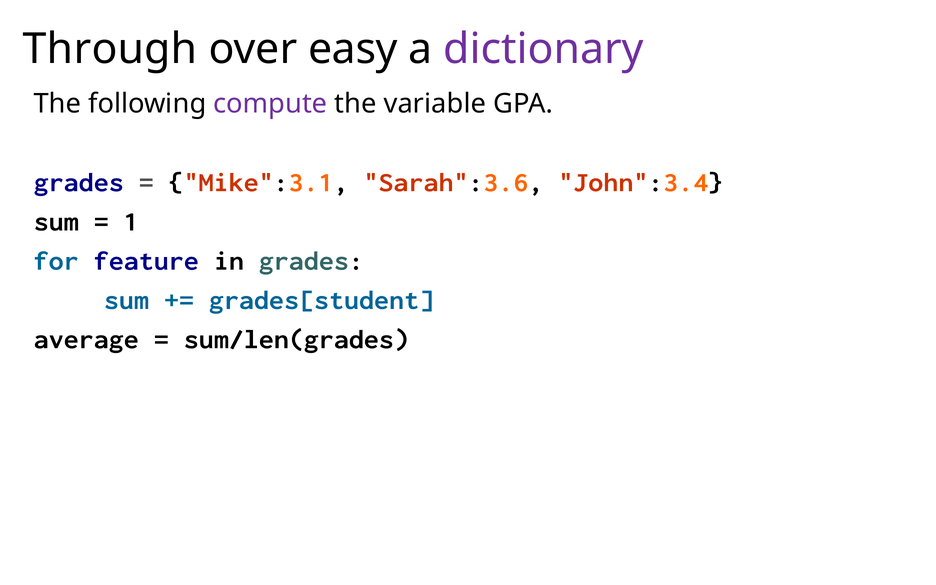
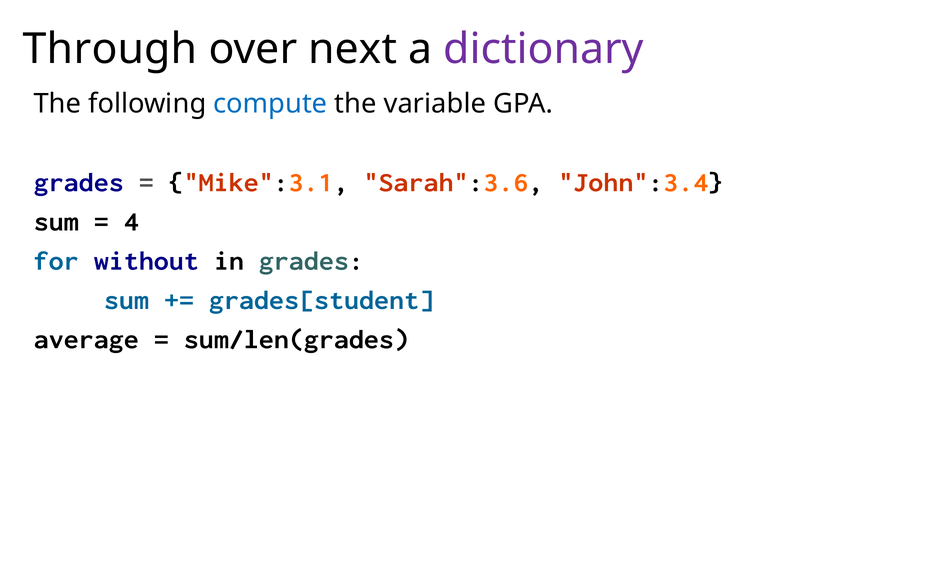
easy: easy -> next (353, 49)
compute colour: purple -> blue (270, 104)
1: 1 -> 4 (131, 221)
feature: feature -> without (146, 261)
